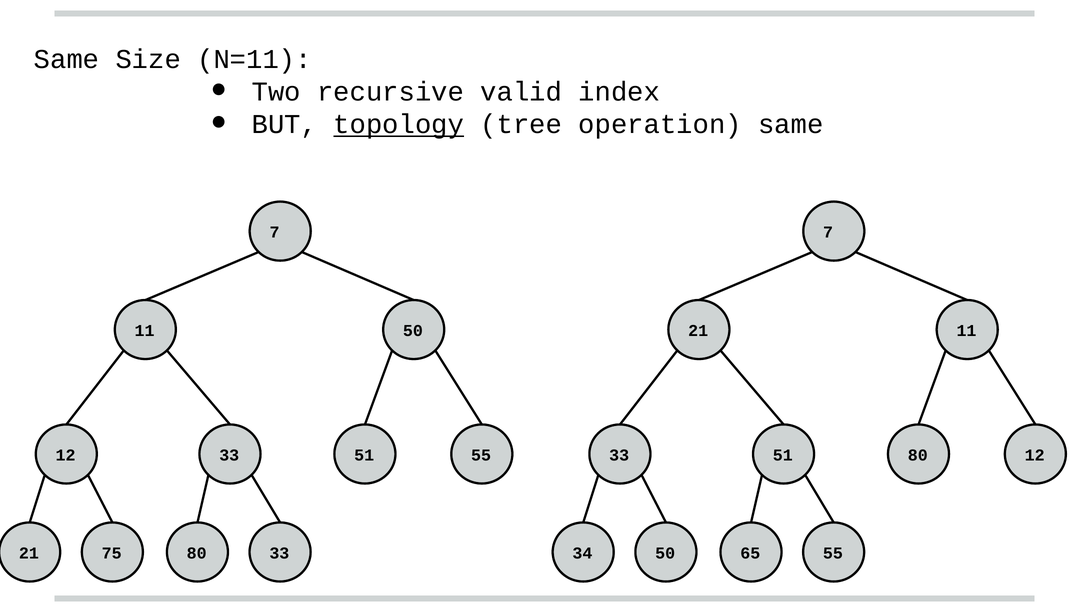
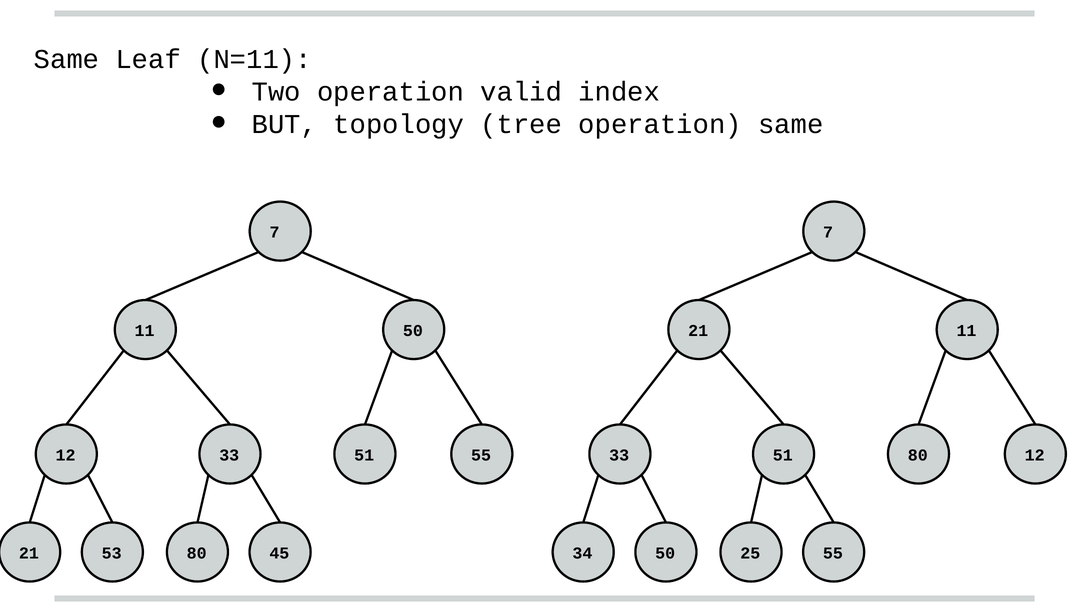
Size: Size -> Leaf (148, 59)
Two recursive: recursive -> operation (391, 92)
topology underline: present -> none (399, 124)
75: 75 -> 53 (112, 553)
80 33: 33 -> 45 (279, 553)
65: 65 -> 25 (750, 553)
